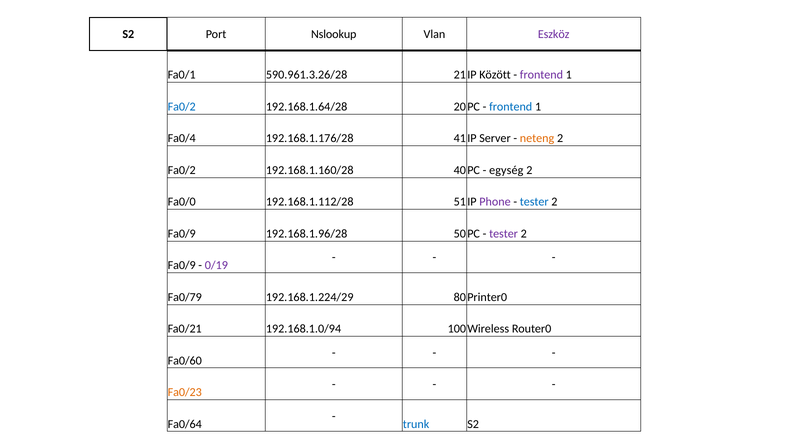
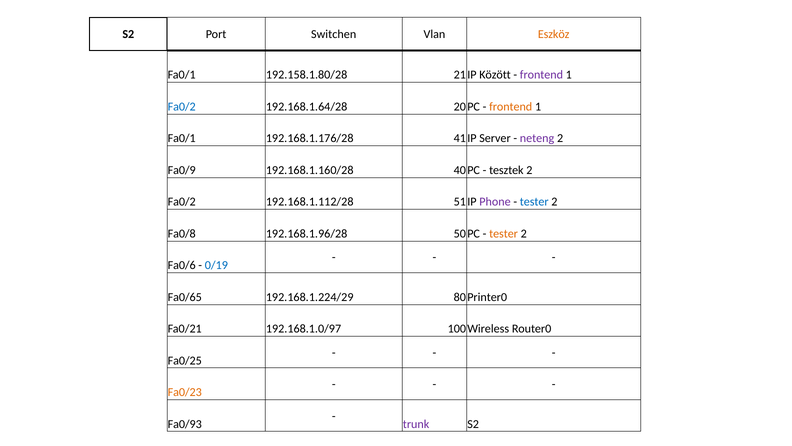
Nslookup: Nslookup -> Switchen (334, 34)
Eszköz colour: purple -> orange (554, 34)
590.961.3.26/28: 590.961.3.26/28 -> 192.158.1.80/28 (307, 75)
frontend colour: blue -> orange (511, 107)
Fa0/4: Fa0/4 -> Fa0/1 (182, 138)
neteng colour: orange -> purple (537, 138)
Fa0/2: Fa0/2 -> Fa0/9 (182, 170)
egység: egység -> tesztek (506, 170)
Fa0/0: Fa0/0 -> Fa0/2 (182, 202)
Fa0/9: Fa0/9 -> Fa0/8 (182, 233)
tester colour: purple -> orange (504, 233)
Fa0/9: Fa0/9 -> Fa0/6 (182, 265)
0/19 colour: purple -> blue (216, 265)
Fa0/79: Fa0/79 -> Fa0/65 (185, 297)
192.168.1.0/94: 192.168.1.0/94 -> 192.168.1.0/97 (304, 329)
Fa0/60: Fa0/60 -> Fa0/25 (185, 360)
Fa0/64: Fa0/64 -> Fa0/93 (185, 424)
trunk colour: blue -> purple (416, 424)
